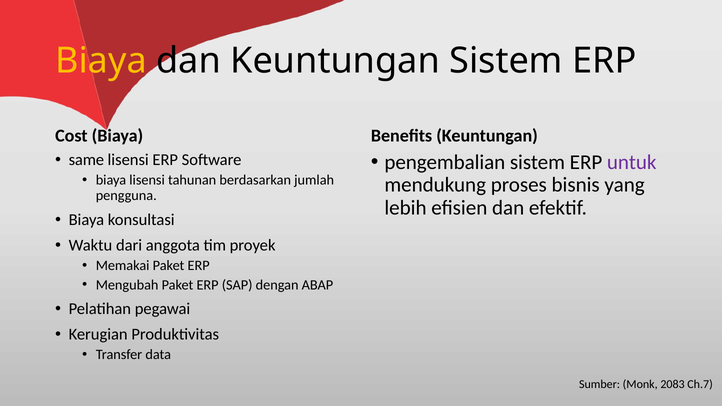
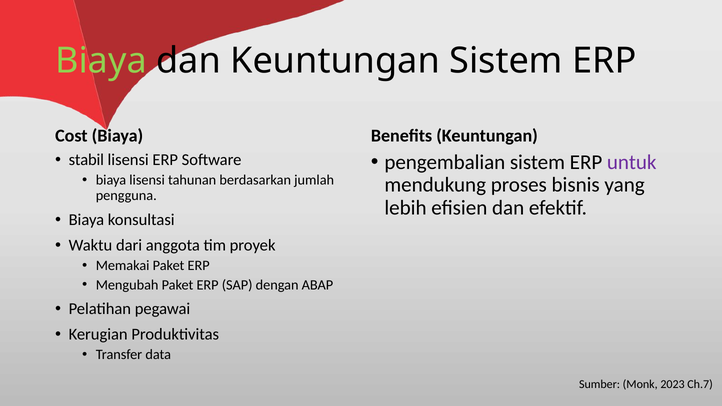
Biaya colour: yellow -> light green (101, 61)
same: same -> stabil (86, 160)
2083: 2083 -> 2023 (673, 385)
